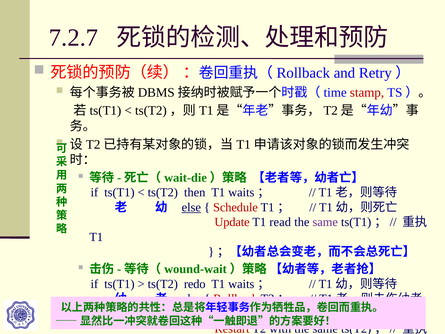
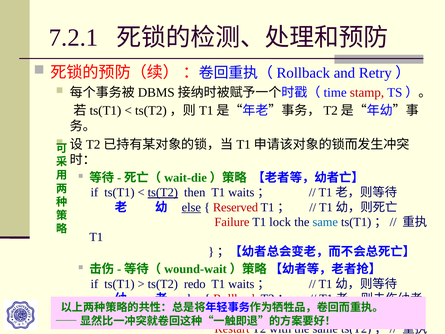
7.2.7: 7.2.7 -> 7.2.1 (74, 38)
ts(T2 underline: none -> present (163, 192)
Schedule: Schedule -> Reserved (236, 207)
Update: Update -> Failure (232, 222)
read: read -> lock (280, 222)
same colour: purple -> blue (325, 222)
